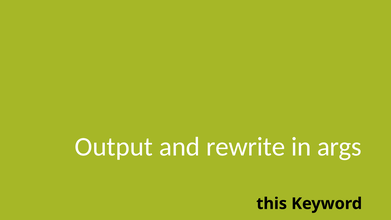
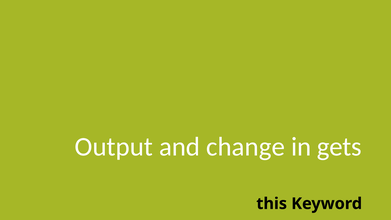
rewrite: rewrite -> change (246, 147)
args: args -> gets (339, 147)
